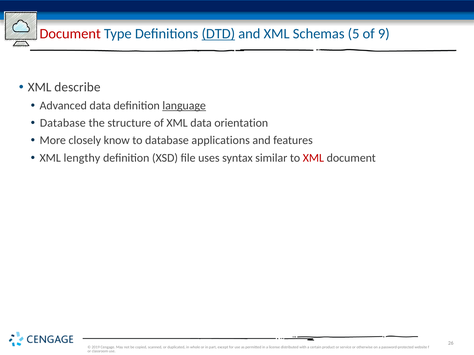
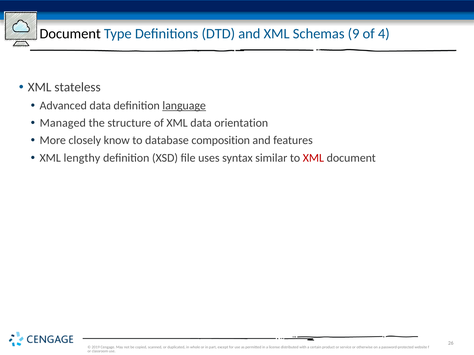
Document colour: red -> black (70, 34)
DTD underline: present -> none (218, 34)
5: 5 -> 9 (354, 34)
9: 9 -> 4 (384, 34)
describe: describe -> stateless (78, 87)
Database: Database -> Managed (63, 123)
applications: applications -> composition (221, 141)
